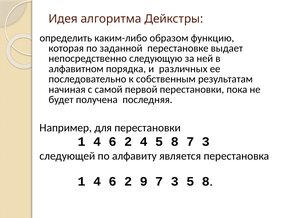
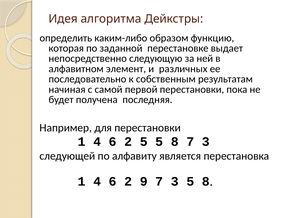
порядка: порядка -> элемент (126, 69)
2 4: 4 -> 5 (144, 142)
